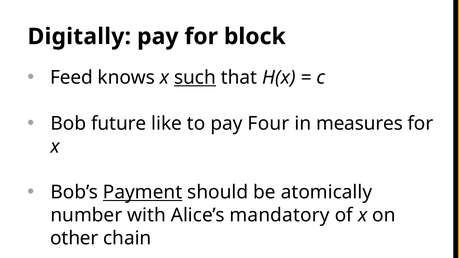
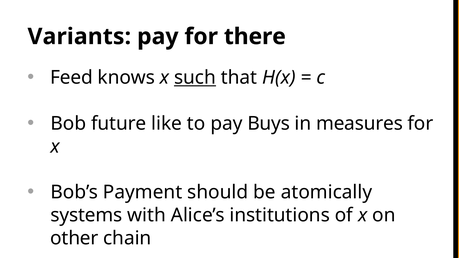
Digitally: Digitally -> Variants (79, 37)
block: block -> there (255, 37)
Four: Four -> Buys (269, 124)
Payment underline: present -> none (143, 192)
number: number -> systems (86, 215)
mandatory: mandatory -> institutions (280, 215)
